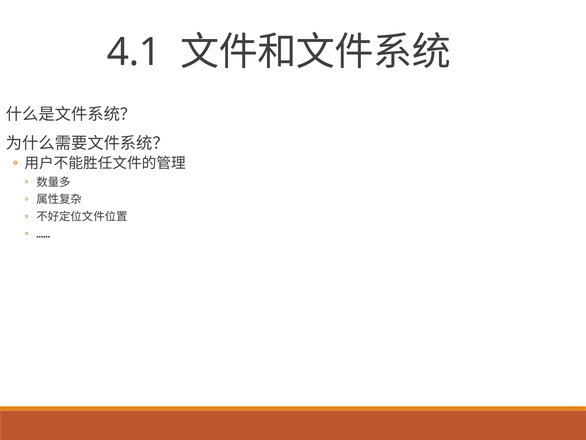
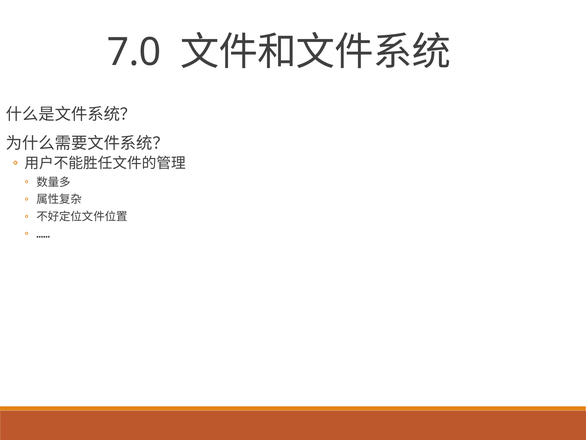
4.1: 4.1 -> 7.0 (134, 52)
